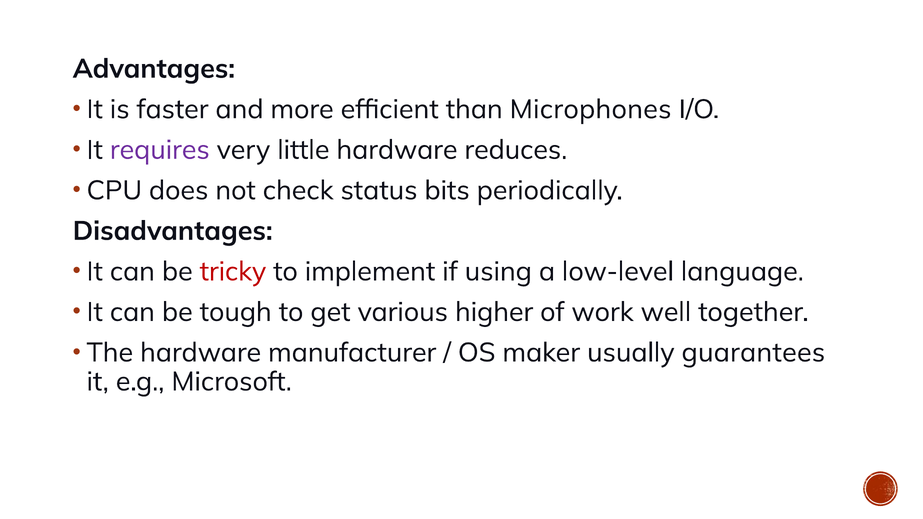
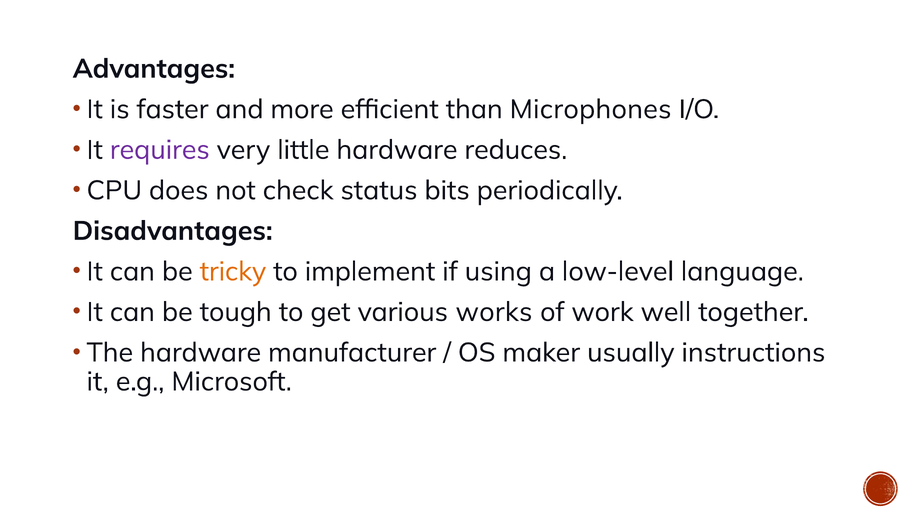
tricky colour: red -> orange (233, 272)
higher: higher -> works (494, 312)
guarantees: guarantees -> instructions (753, 353)
